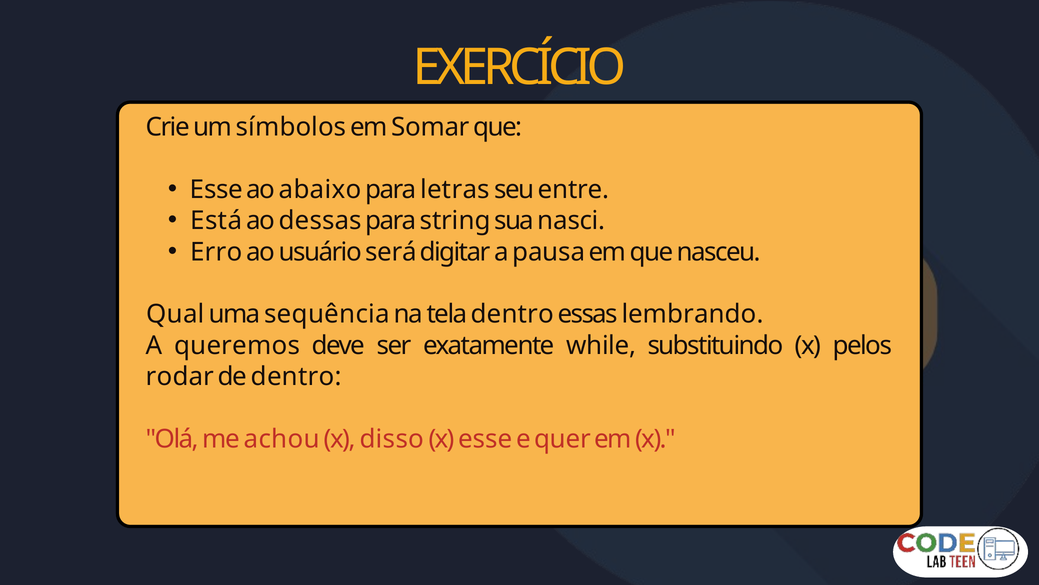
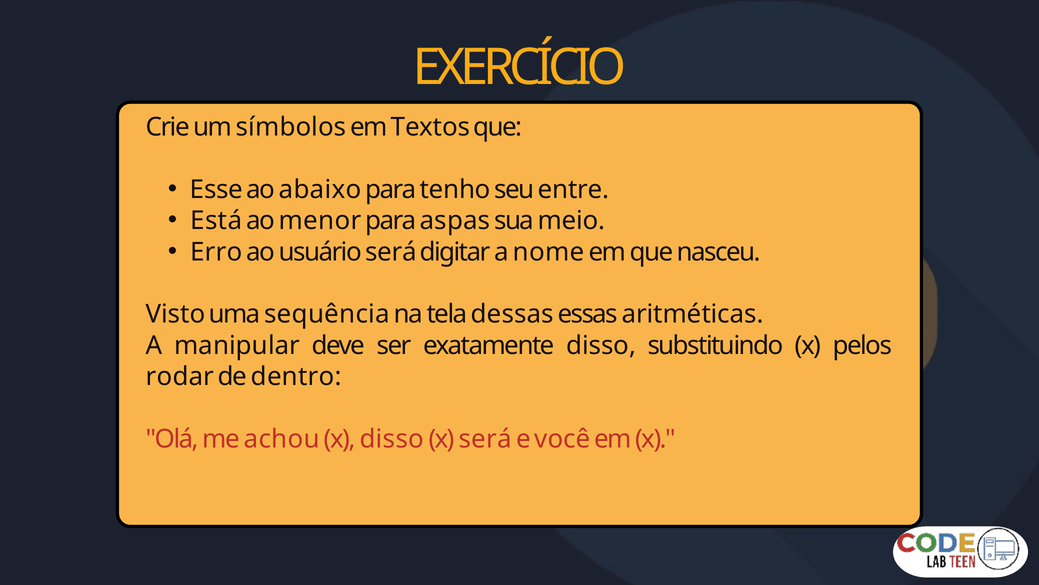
Somar: Somar -> Textos (430, 127)
letras: letras -> tenho (455, 189)
dessas: dessas -> menor (320, 221)
string: string -> aspas (455, 221)
nasci: nasci -> meio (571, 221)
pausa: pausa -> nome (548, 252)
Qual: Qual -> Visto (176, 314)
tela dentro: dentro -> dessas (512, 314)
lembrando: lembrando -> aritméticas (693, 314)
queremos: queremos -> manipular (237, 345)
exatamente while: while -> disso (601, 345)
x esse: esse -> será (485, 439)
quer: quer -> você (562, 439)
